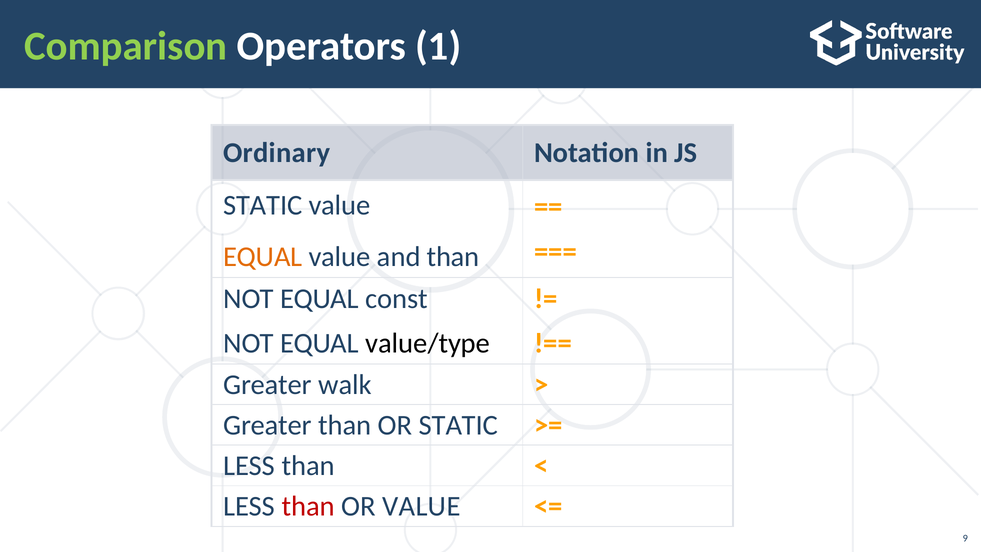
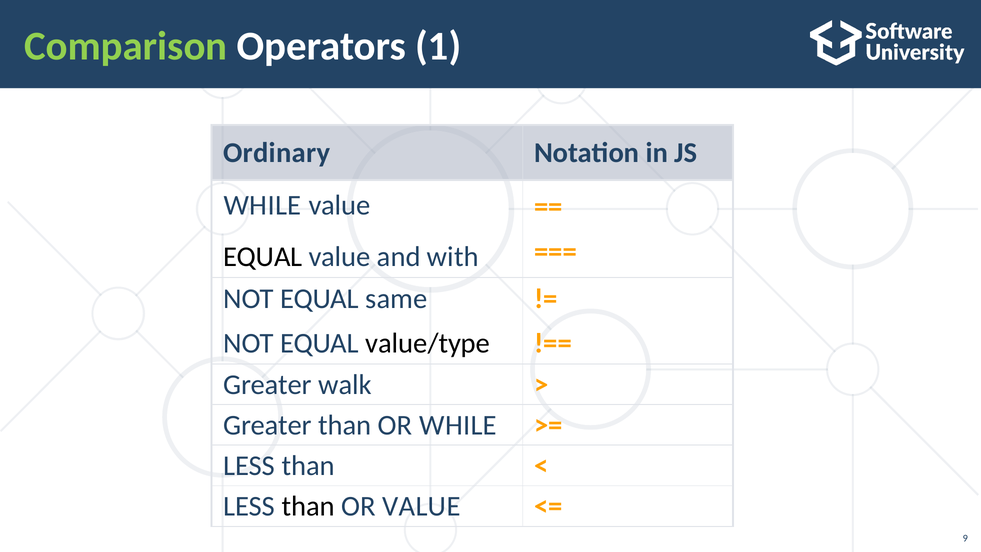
STATIC: STATIC -> WHILE (263, 205)
EQUAL colour: orange -> black (263, 257)
and than: than -> with (453, 257)
const: const -> same (396, 299)
OR STATIC: STATIC -> WHILE (458, 425)
than colour: red -> black (308, 506)
